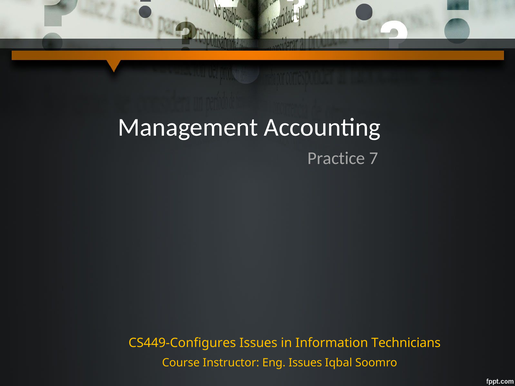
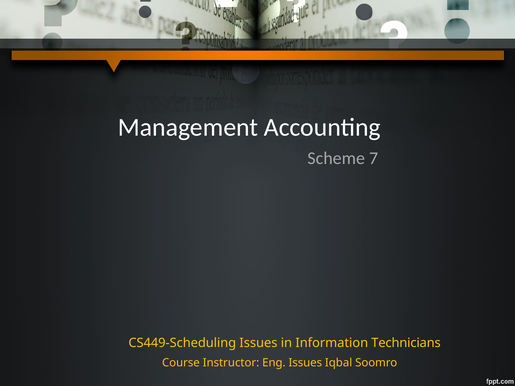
Practice: Practice -> Scheme (336, 158)
CS449-Configures: CS449-Configures -> CS449-Scheduling (182, 343)
